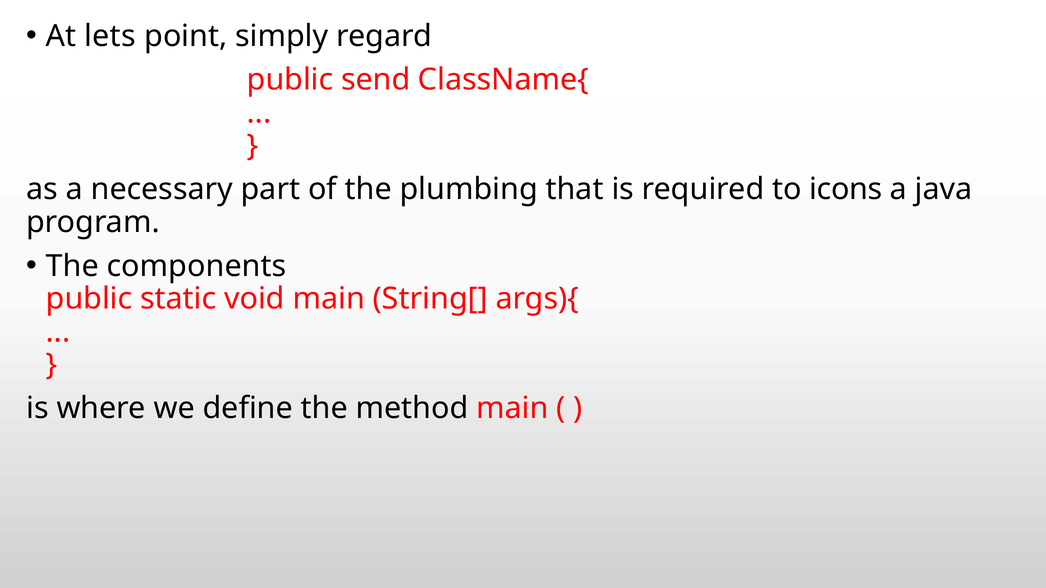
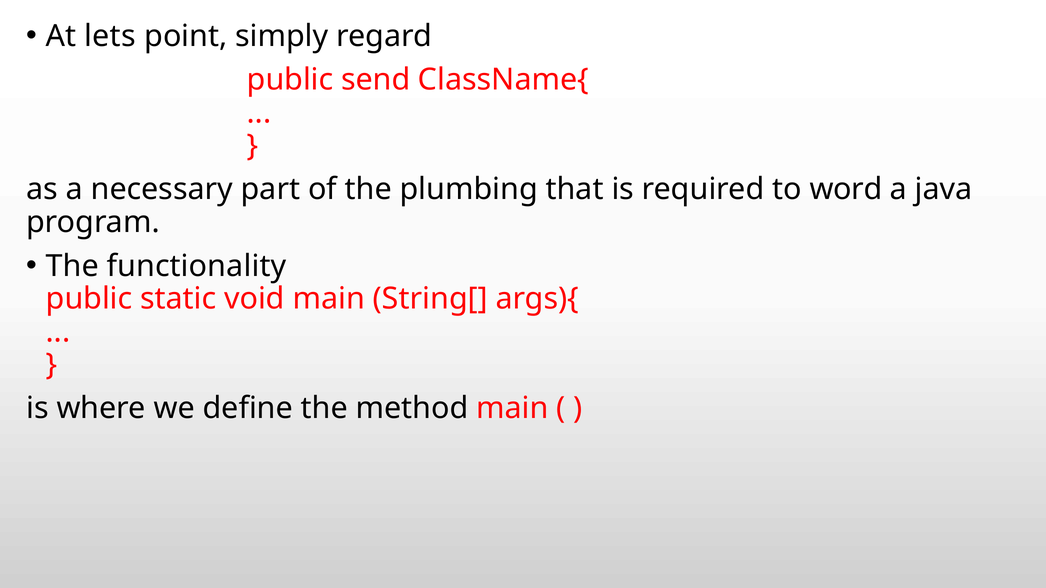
icons: icons -> word (846, 189)
components: components -> functionality (196, 266)
